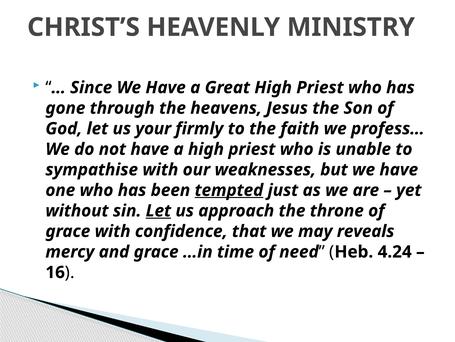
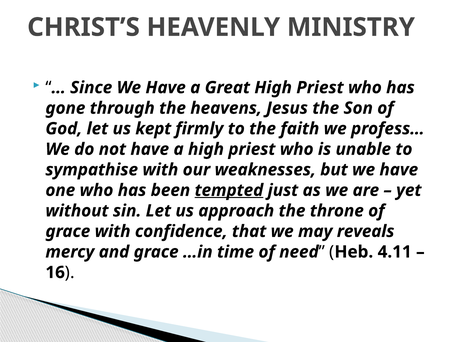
your: your -> kept (153, 128)
Let underline: present -> none (158, 210)
4.24: 4.24 -> 4.11 (395, 251)
